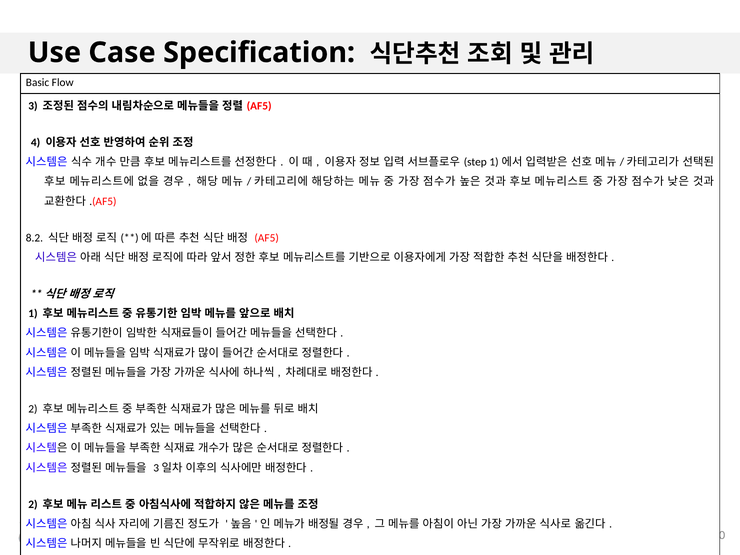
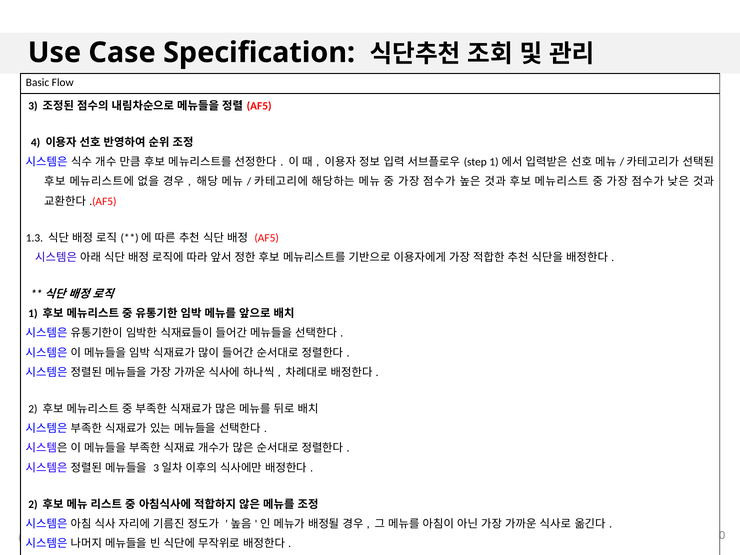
8.2: 8.2 -> 1.3 (34, 238)
